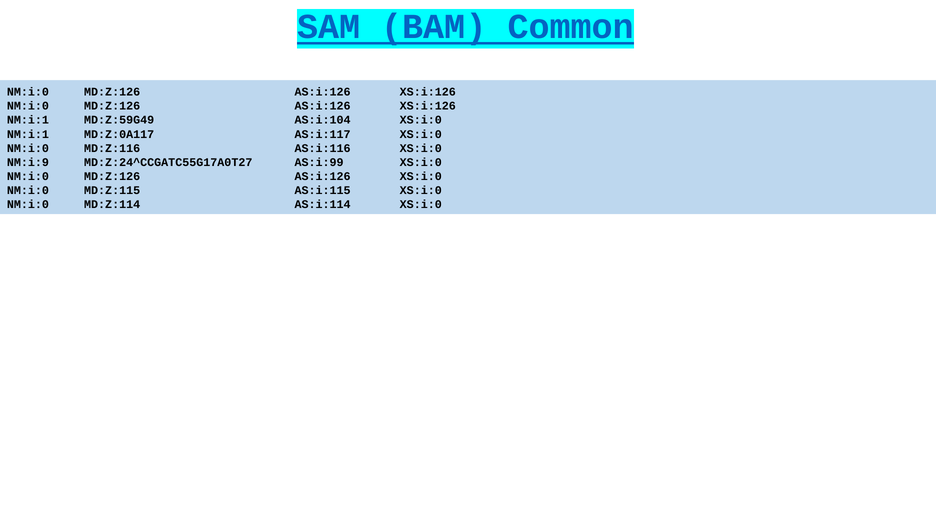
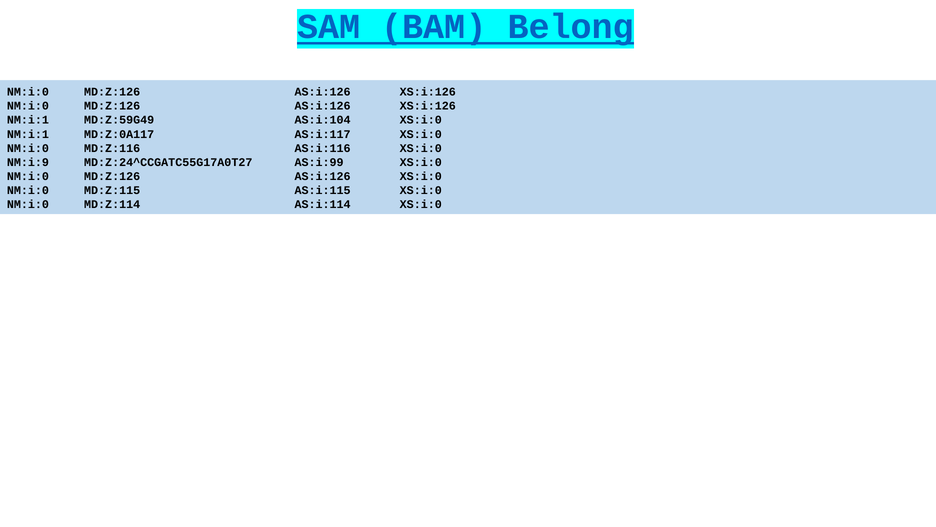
Common: Common -> Belong (571, 26)
